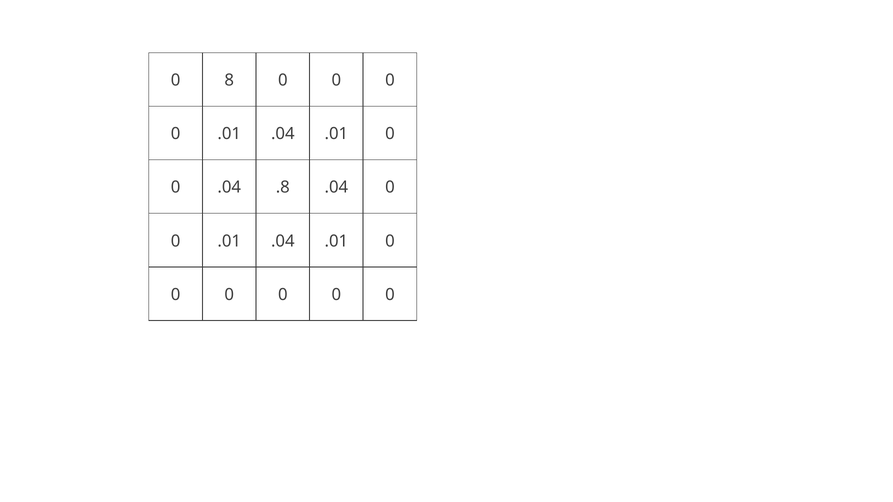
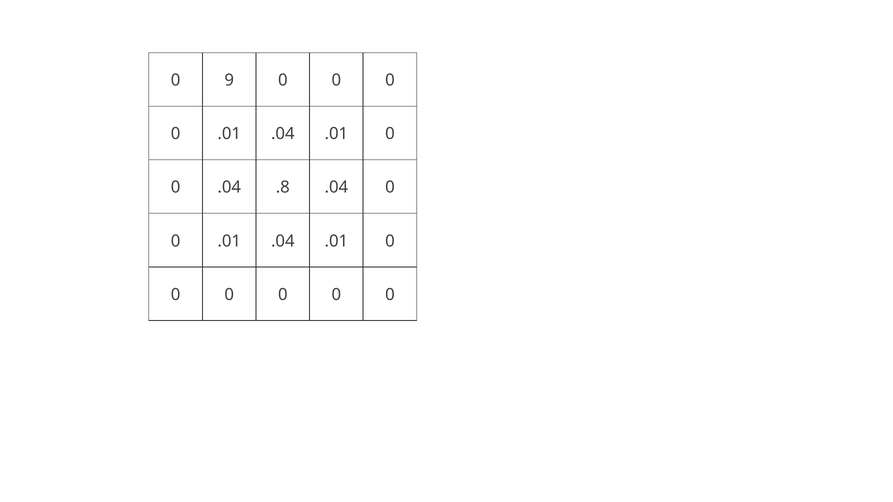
8: 8 -> 9 (229, 80)
